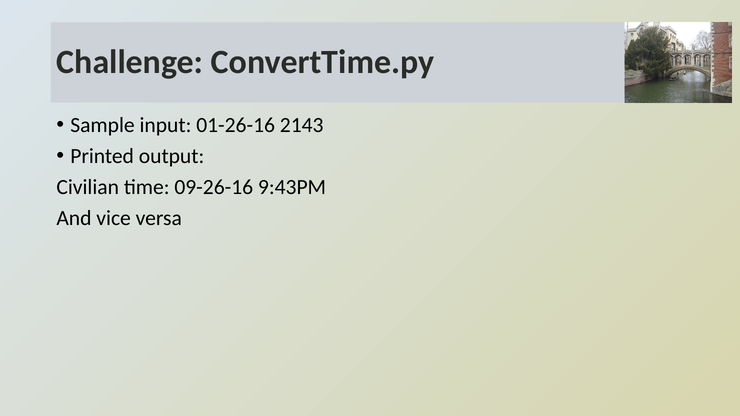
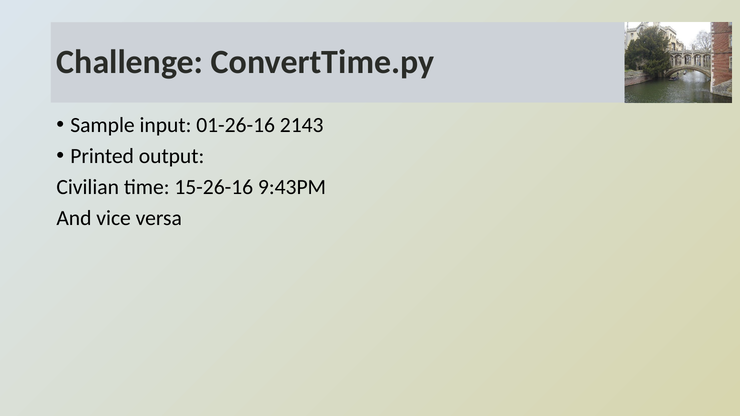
09-26-16: 09-26-16 -> 15-26-16 (214, 187)
